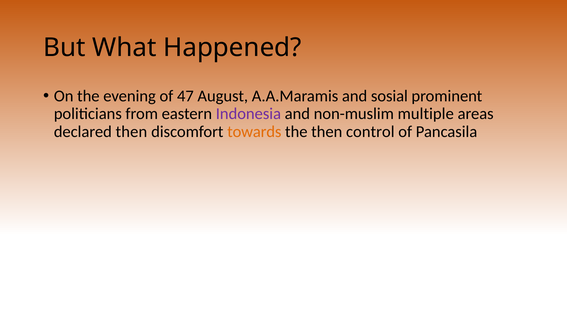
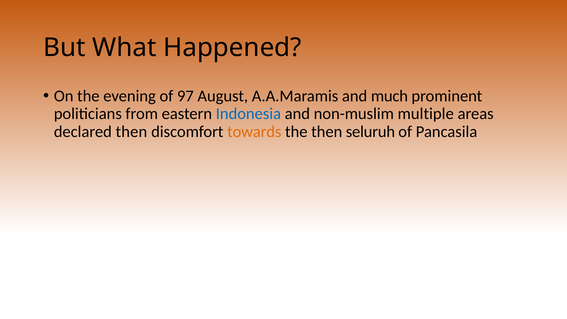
47: 47 -> 97 (185, 96)
sosial: sosial -> much (389, 96)
Indonesia colour: purple -> blue (248, 114)
control: control -> seluruh (370, 132)
